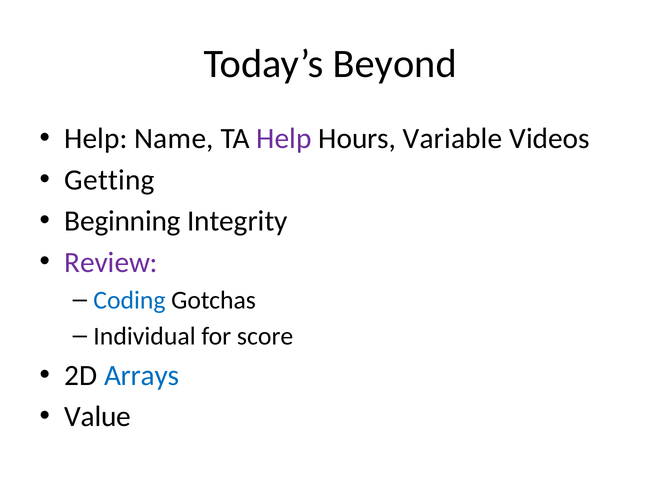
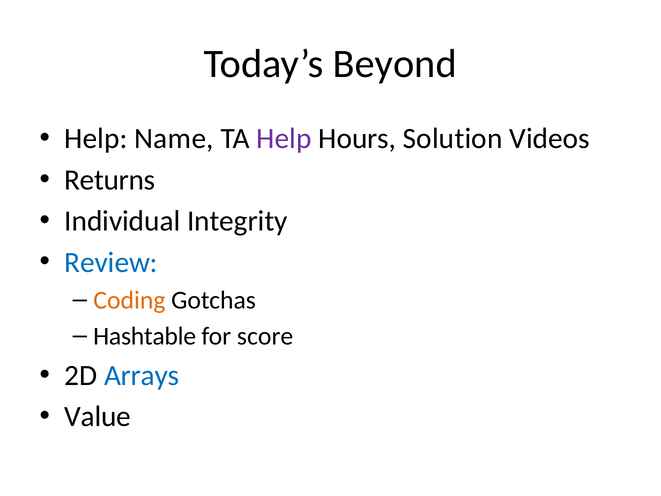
Variable: Variable -> Solution (453, 139)
Getting: Getting -> Returns (110, 180)
Beginning: Beginning -> Individual (122, 221)
Review colour: purple -> blue (111, 262)
Coding colour: blue -> orange (129, 300)
Individual: Individual -> Hashtable (145, 336)
